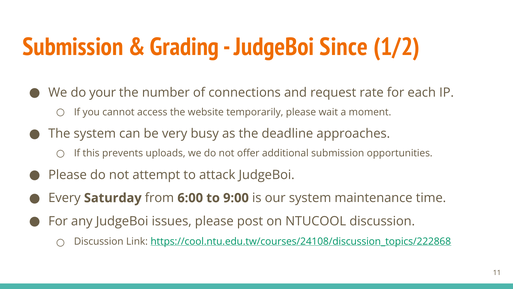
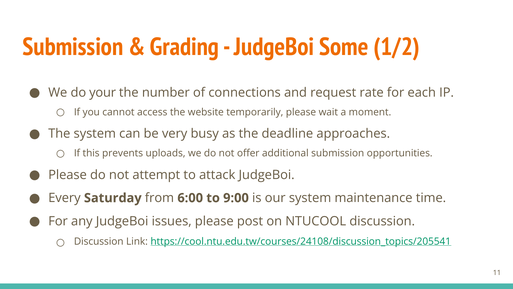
Since: Since -> Some (344, 47)
https://cool.ntu.edu.tw/courses/24108/discussion_topics/222868: https://cool.ntu.edu.tw/courses/24108/discussion_topics/222868 -> https://cool.ntu.edu.tw/courses/24108/discussion_topics/205541 (301, 241)
